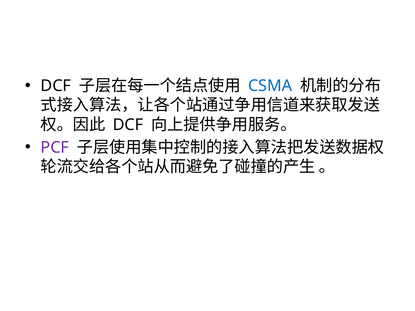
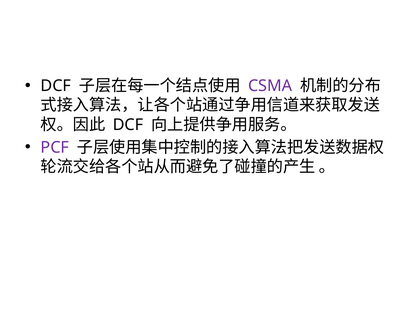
CSMA colour: blue -> purple (270, 86)
